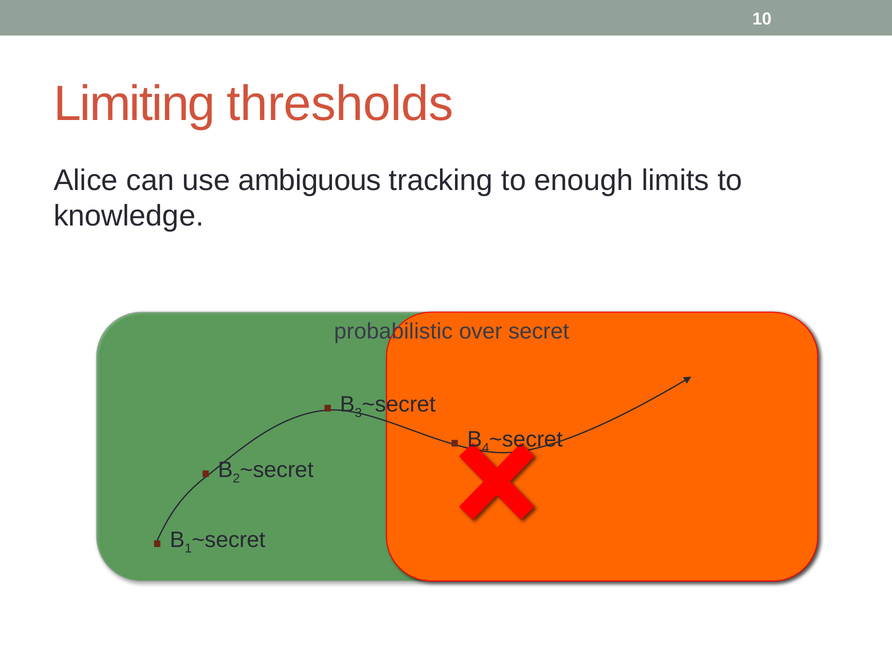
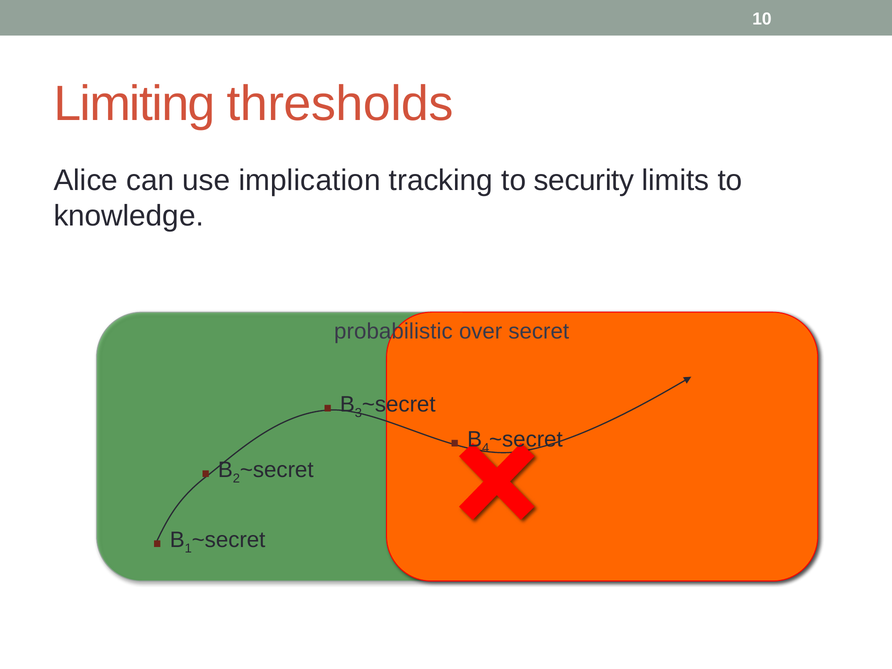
ambiguous: ambiguous -> implication (310, 180)
enough: enough -> security (584, 180)
